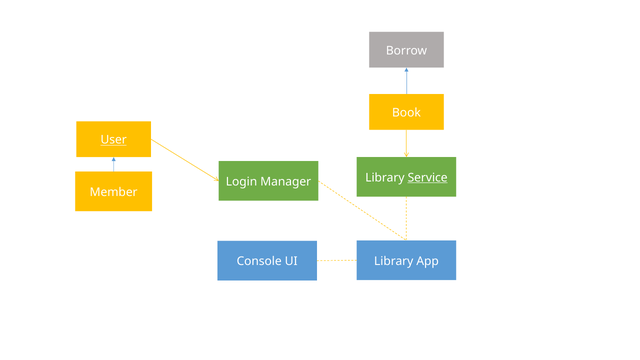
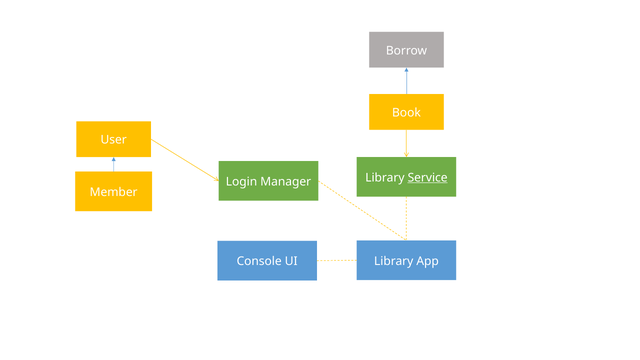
User underline: present -> none (114, 140)
